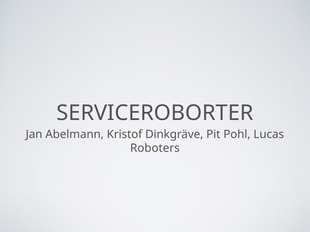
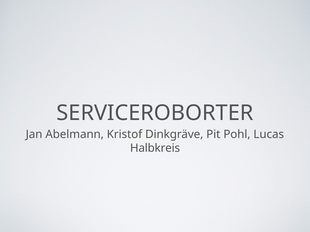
Roboters: Roboters -> Halbkreis (155, 148)
